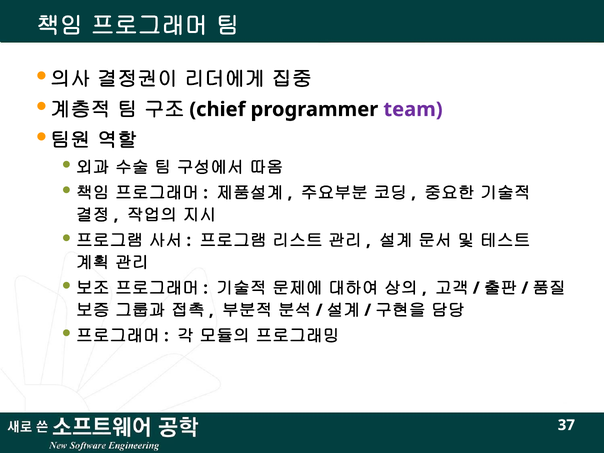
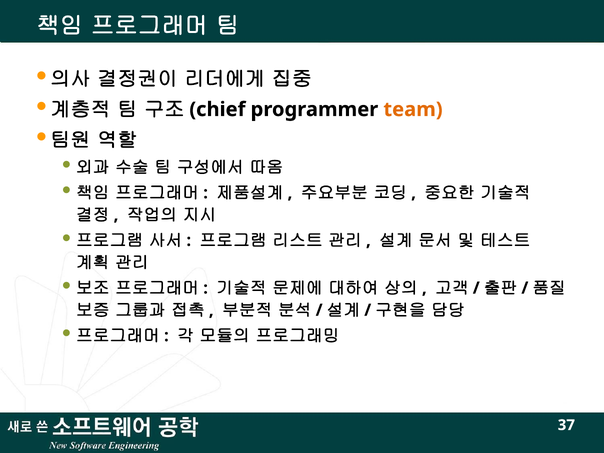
team colour: purple -> orange (413, 109)
